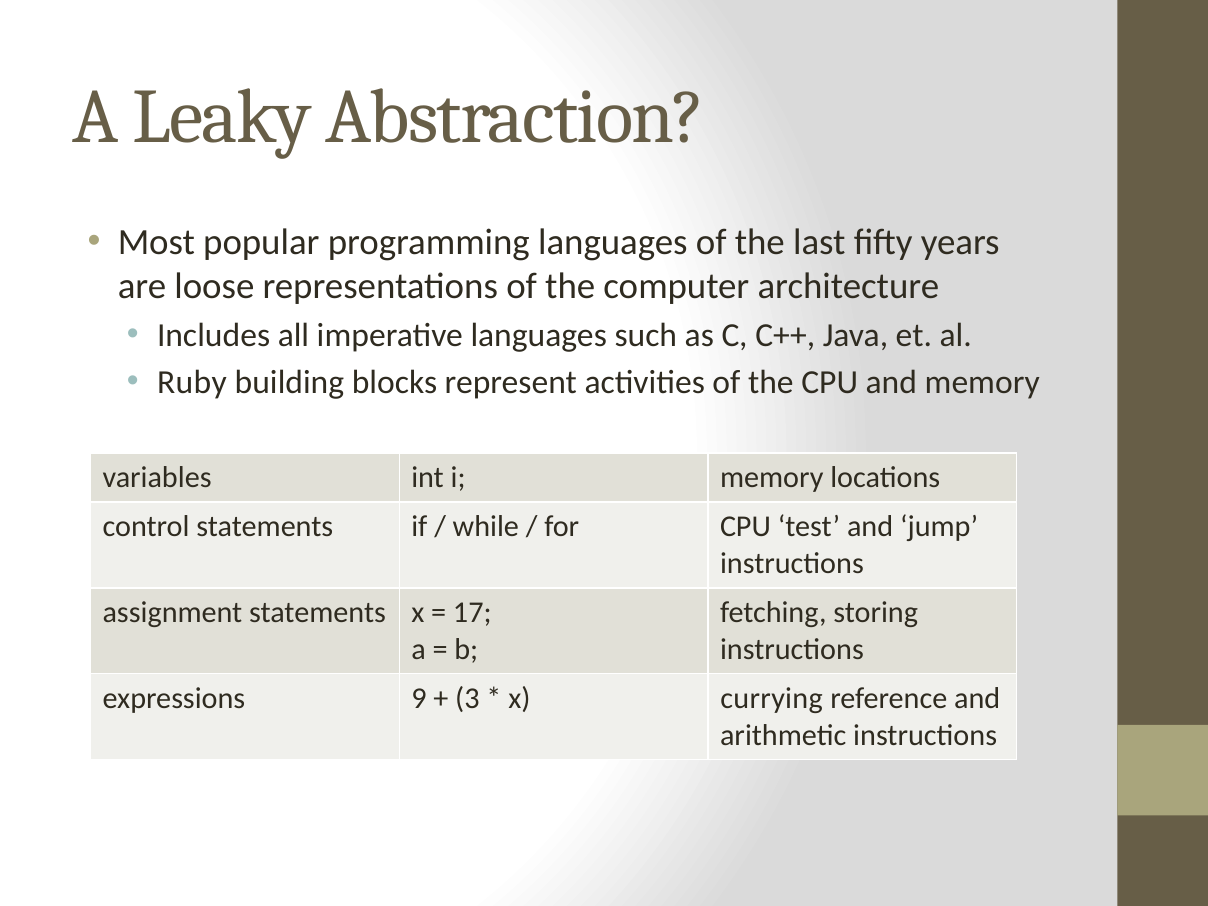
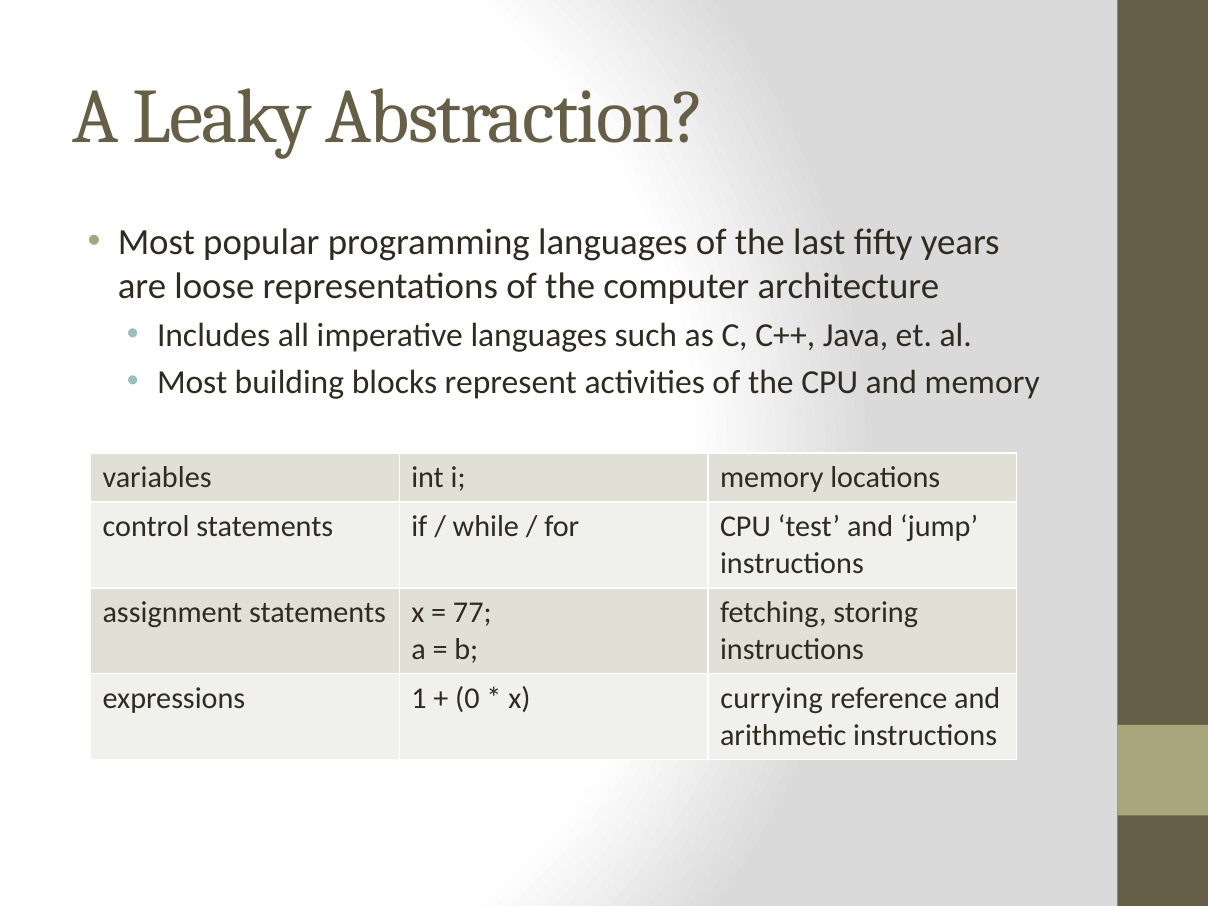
Ruby: Ruby -> Most (192, 382)
17: 17 -> 77 (472, 613)
9: 9 -> 1 (419, 699)
3: 3 -> 0 (467, 699)
